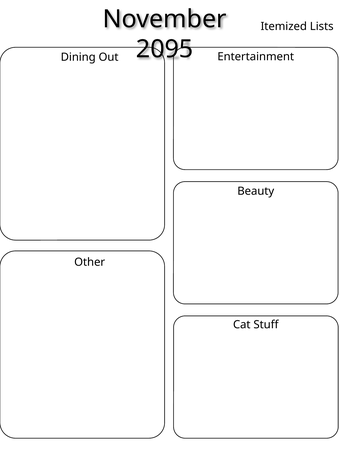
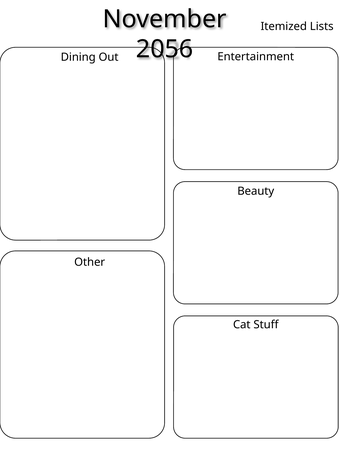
2095: 2095 -> 2056 (165, 49)
